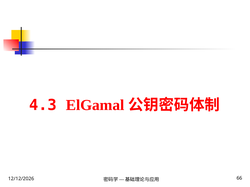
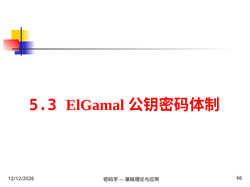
4.3: 4.3 -> 5.3 (43, 105)
